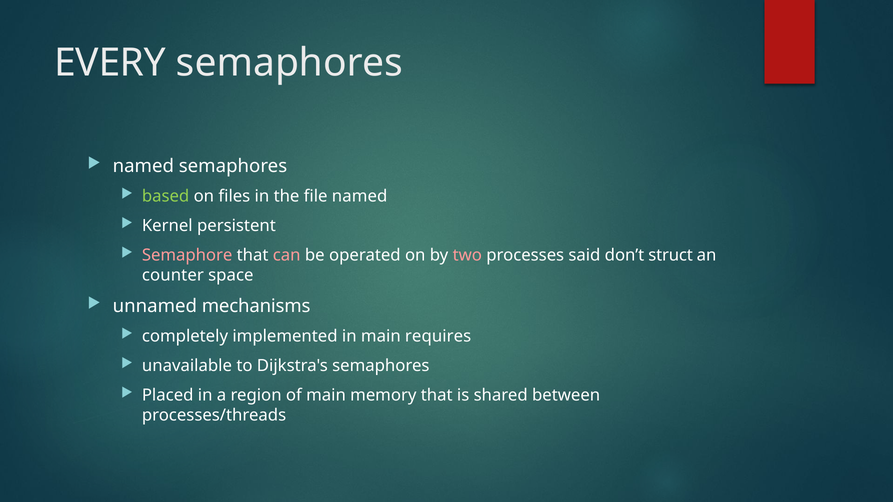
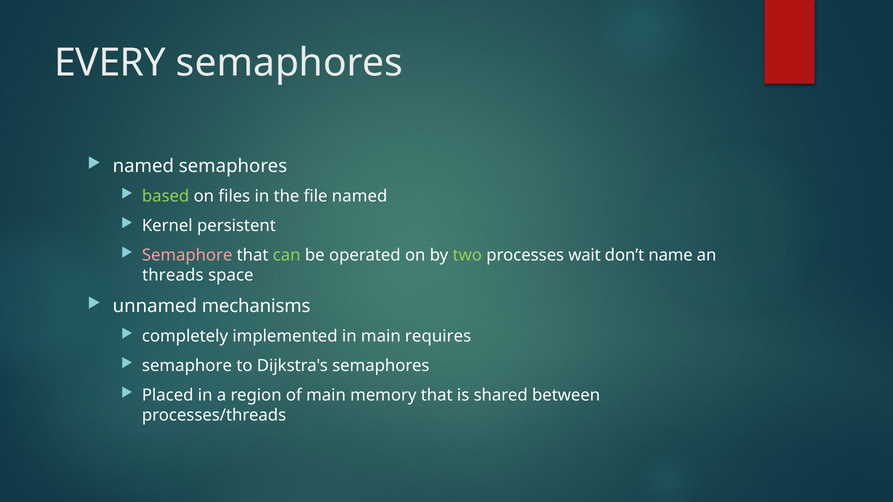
can colour: pink -> light green (287, 255)
two colour: pink -> light green (467, 255)
said: said -> wait (584, 255)
struct: struct -> name (671, 255)
counter: counter -> threads (173, 275)
unavailable: unavailable -> semaphore (187, 366)
